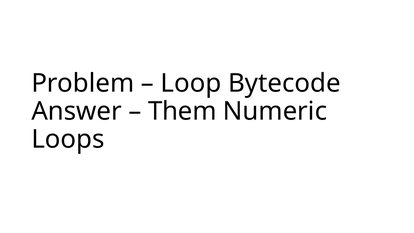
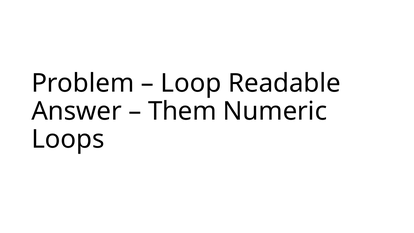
Bytecode: Bytecode -> Readable (284, 83)
